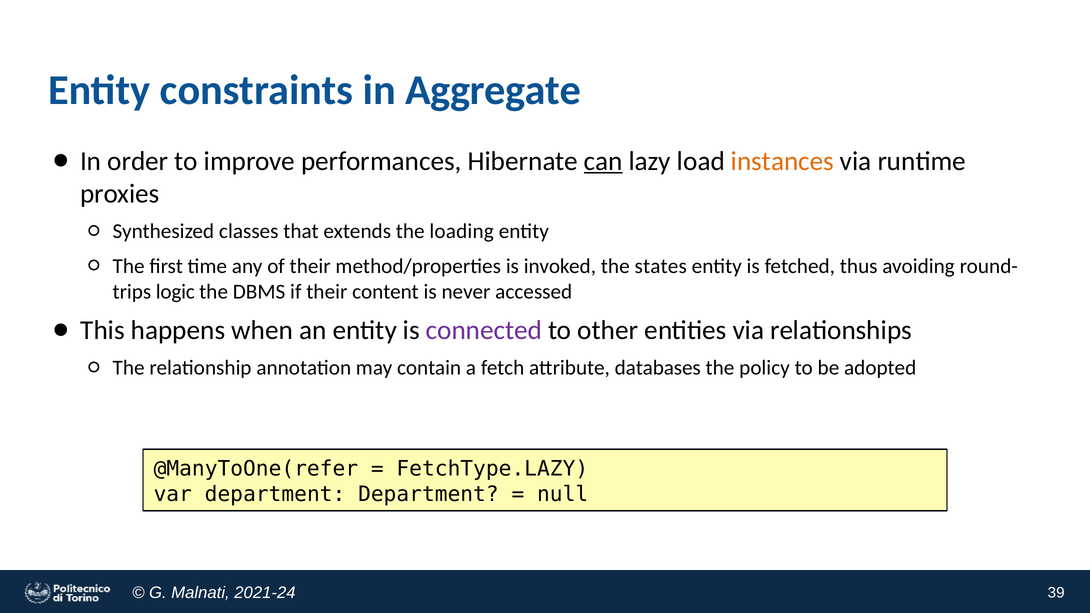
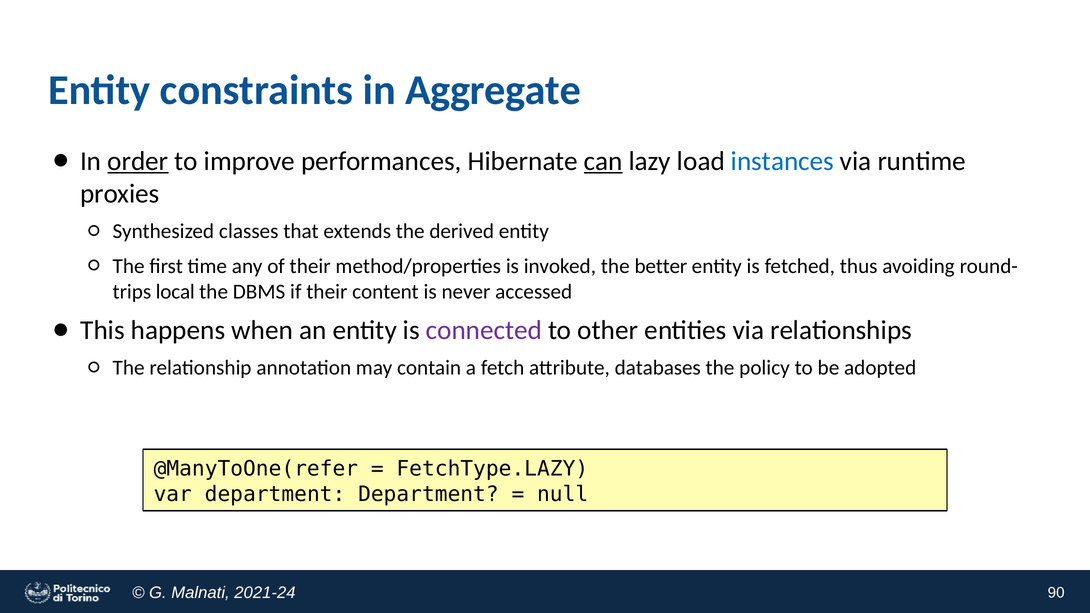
order underline: none -> present (138, 161)
instances colour: orange -> blue (782, 161)
loading: loading -> derived (462, 232)
states: states -> better (661, 266)
logic: logic -> local (175, 292)
39: 39 -> 90 (1056, 593)
